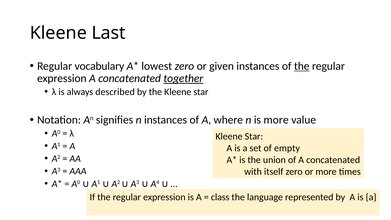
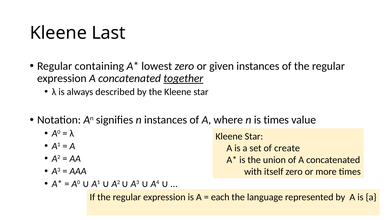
vocabulary: vocabulary -> containing (99, 66)
the underline: present -> none (302, 66)
is more: more -> times (276, 120)
empty: empty -> create (287, 148)
class: class -> each (220, 197)
